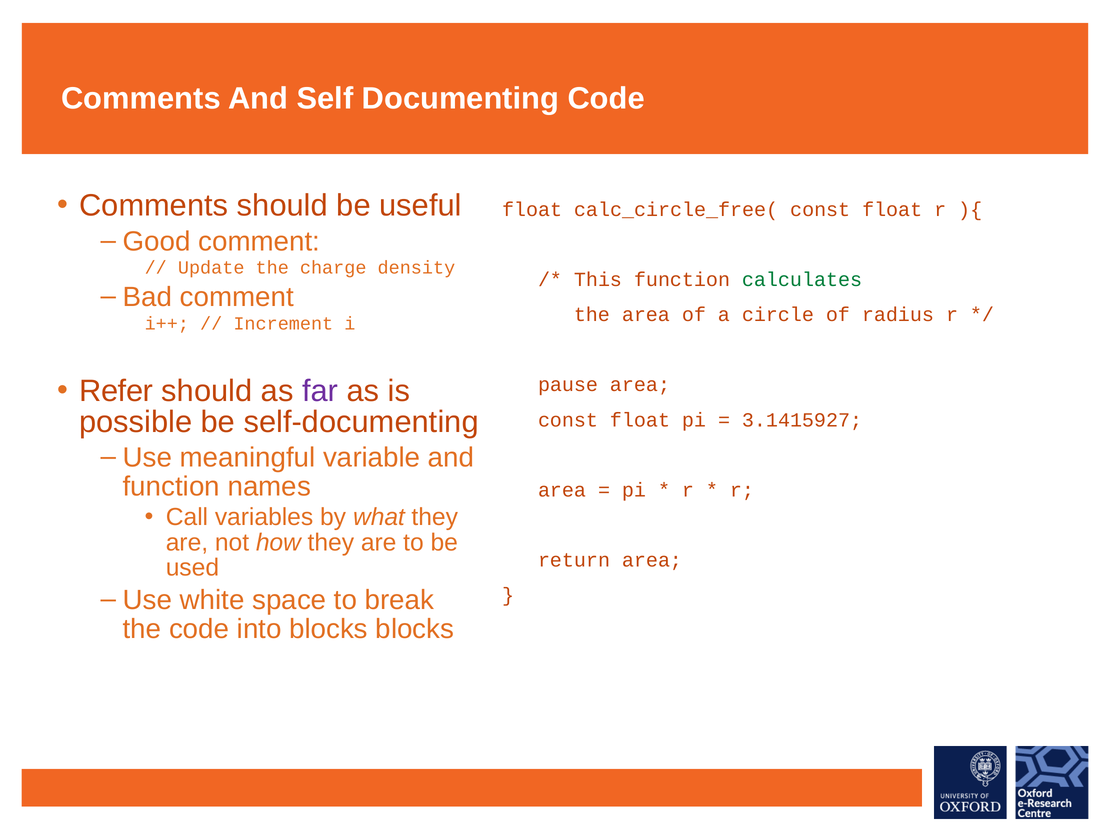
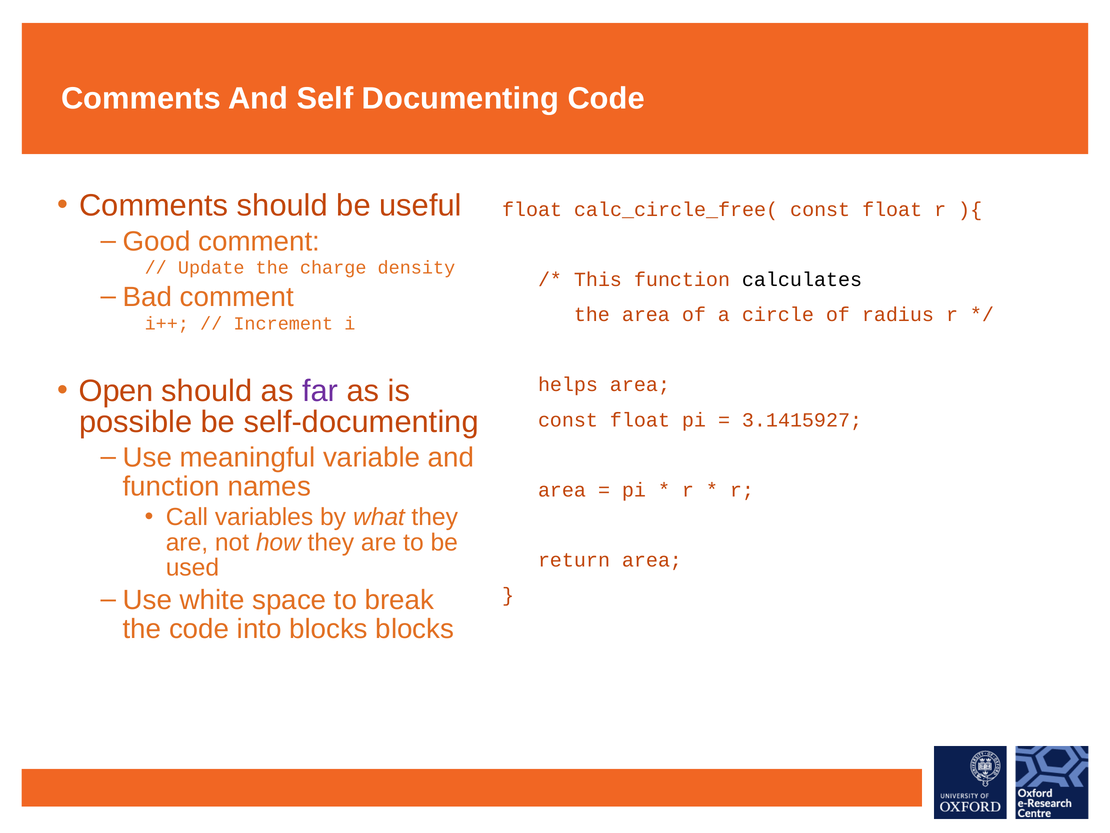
calculates colour: green -> black (802, 279)
Refer: Refer -> Open (116, 391)
pause: pause -> helps (568, 385)
